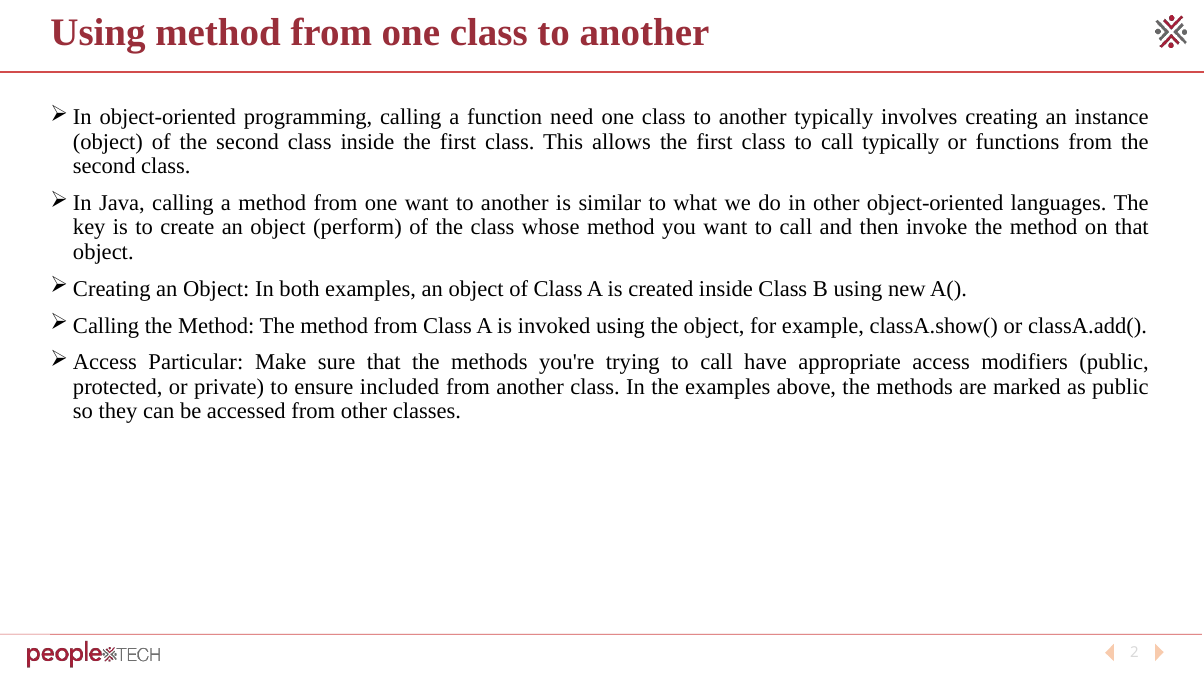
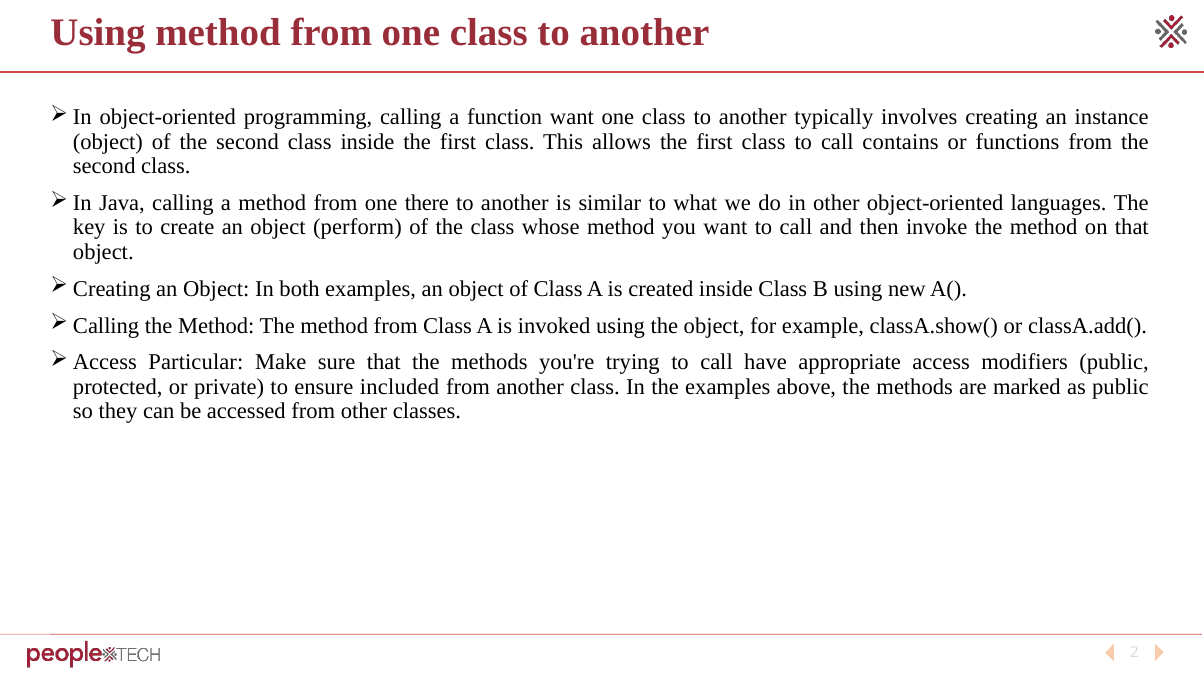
function need: need -> want (572, 117)
call typically: typically -> contains (901, 142)
one want: want -> there (427, 203)
